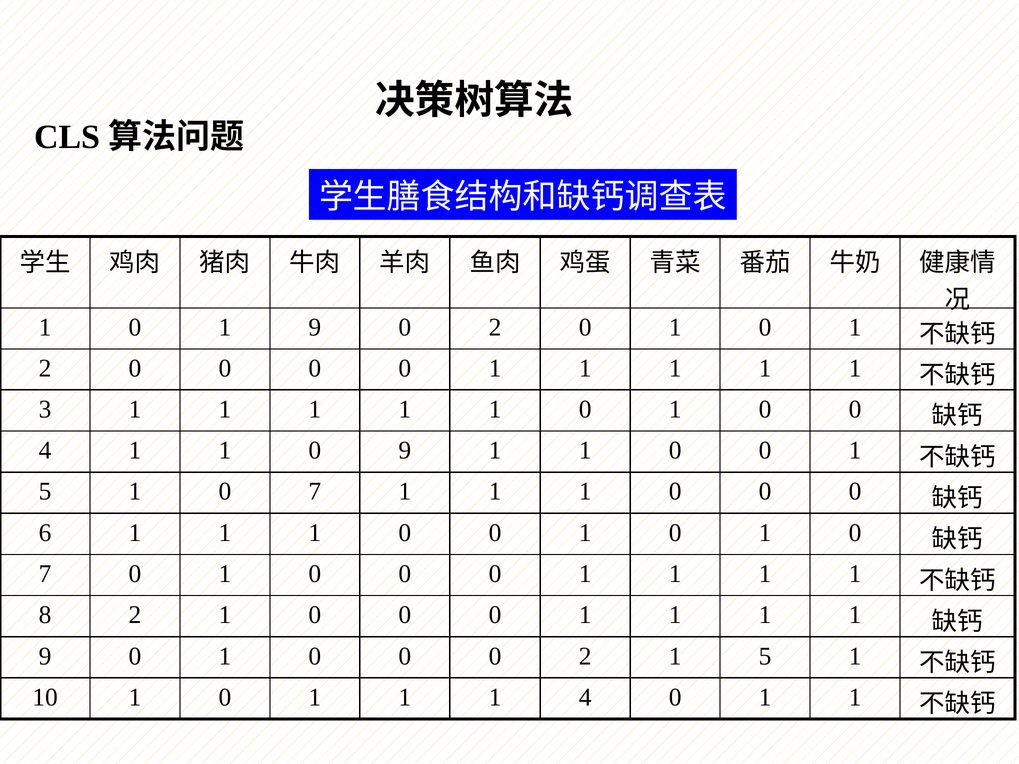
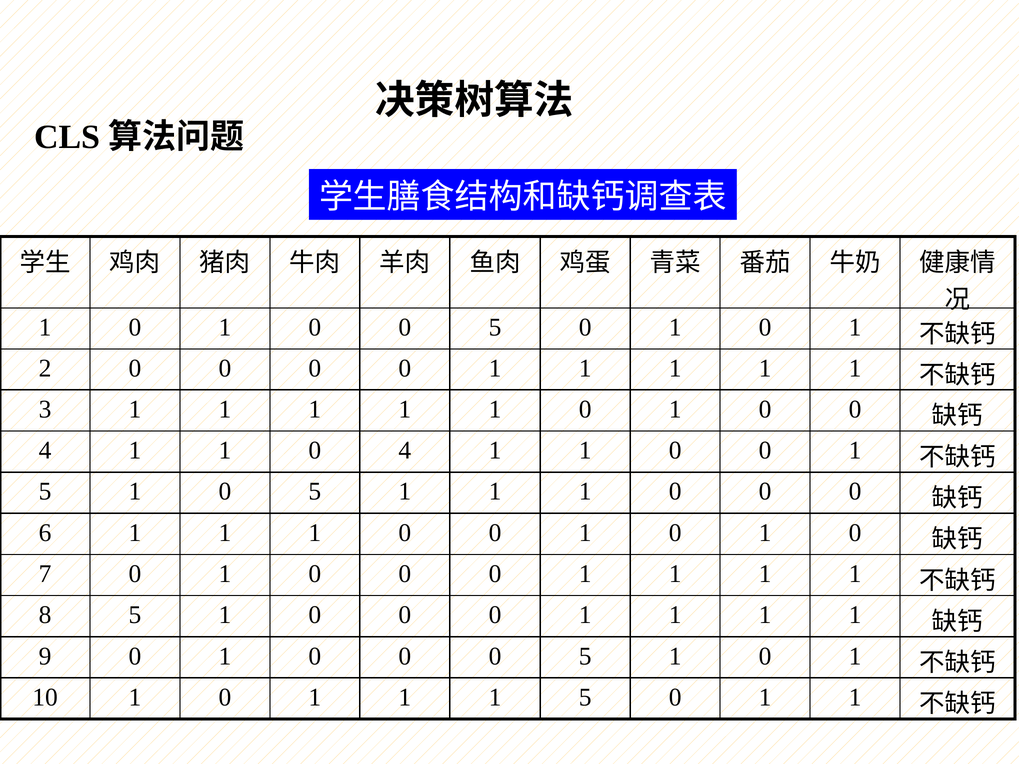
9: 9 -> 0 (315, 328)
2: 2 -> 5 (495, 328)
0 9: 9 -> 4 (405, 451)
1 0 7: 7 -> 5 (315, 492)
8 2: 2 -> 5 (135, 615)
0 0 0 2: 2 -> 5 (585, 656)
5: 5 -> 0 (765, 656)
1 4: 4 -> 5 (585, 697)
